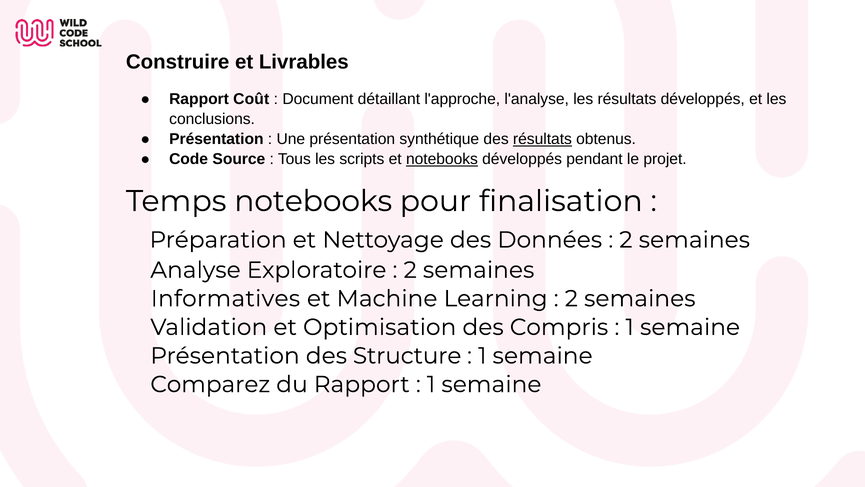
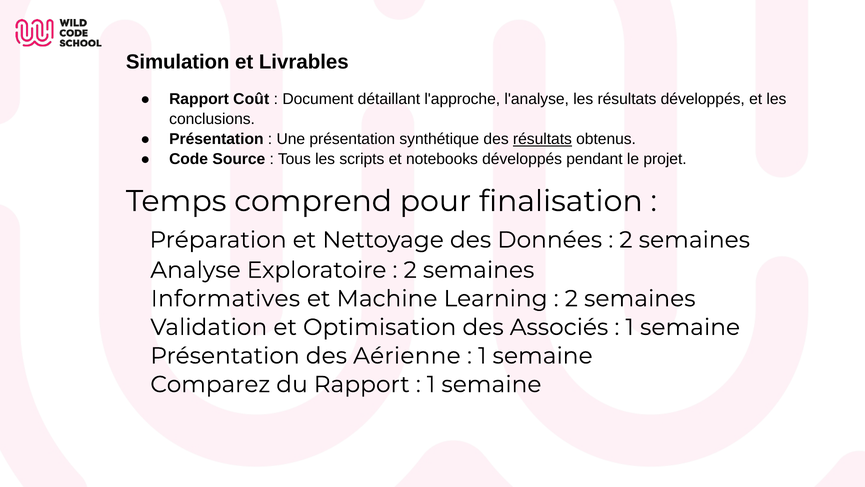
Construire: Construire -> Simulation (178, 62)
notebooks underline: present -> none (442, 159)
Temps notebooks: notebooks -> comprend (313, 201)
Compris: Compris -> Associés (559, 327)
Structure: Structure -> Aérienne (407, 356)
